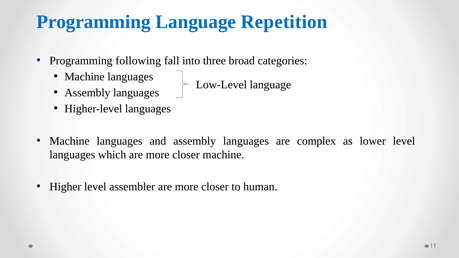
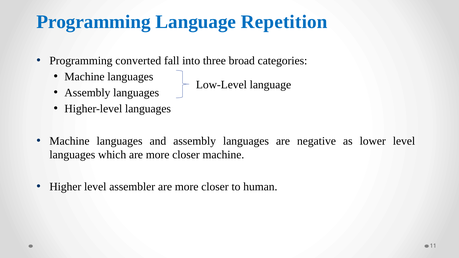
following: following -> converted (138, 61)
complex: complex -> negative (317, 141)
